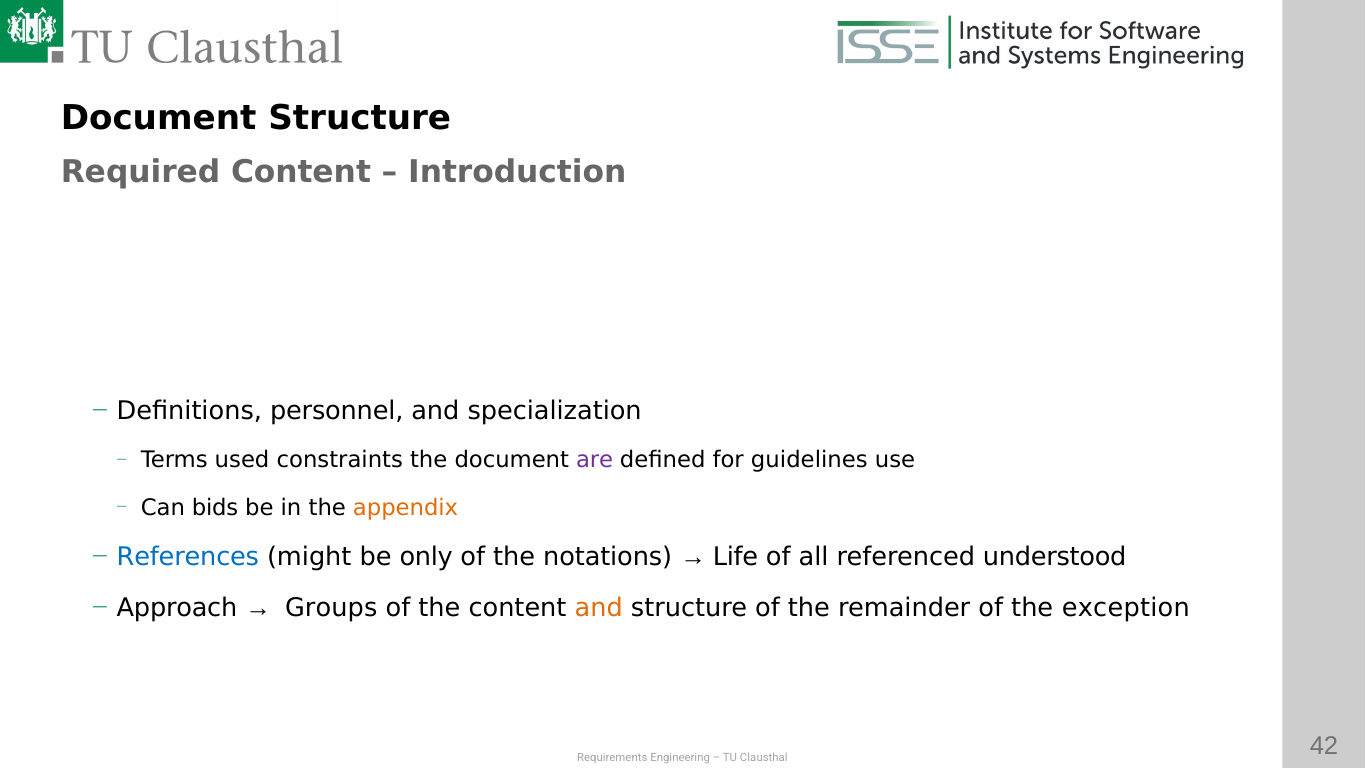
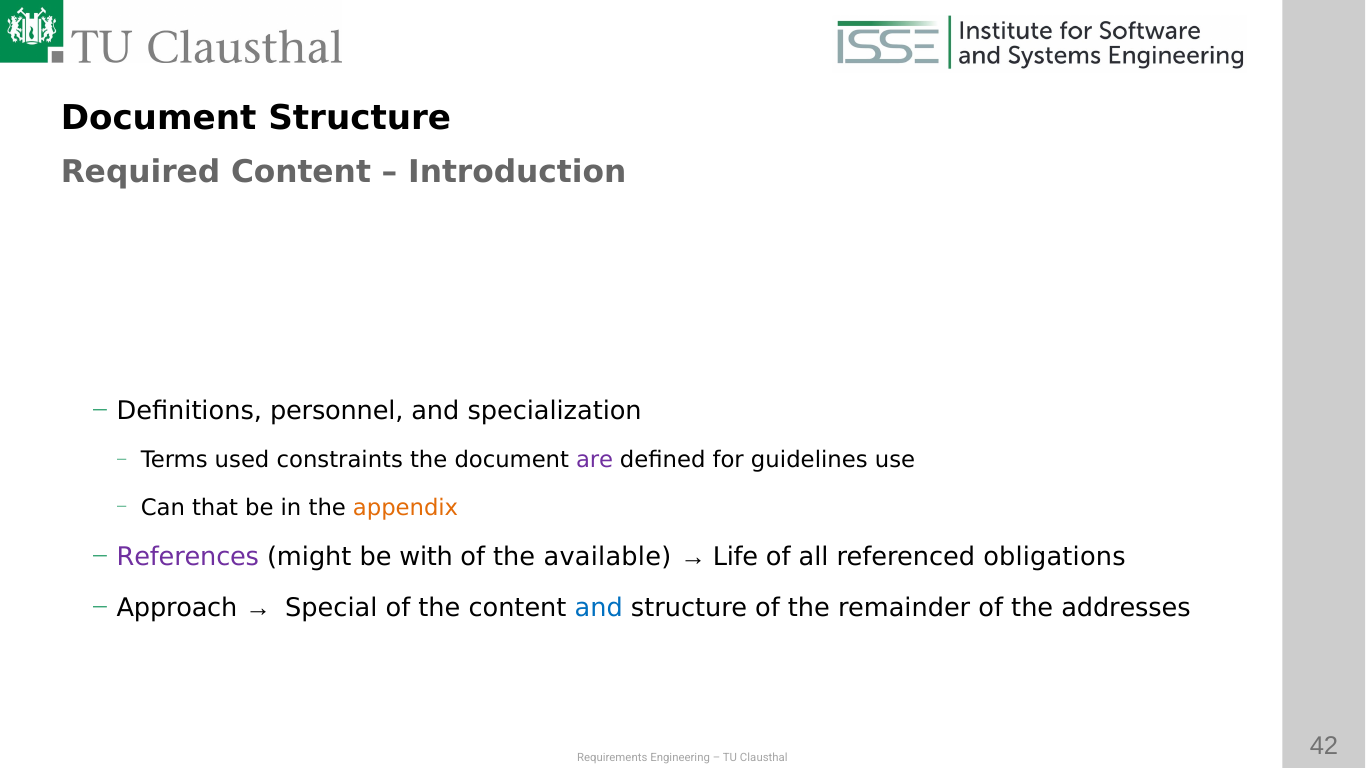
bids: bids -> that (215, 507)
References colour: blue -> purple (188, 557)
only: only -> with (426, 557)
notations: notations -> available (607, 557)
understood: understood -> obligations (1054, 557)
Groups: Groups -> Special (331, 608)
and colour: orange -> blue (599, 608)
exception: exception -> addresses (1126, 608)
